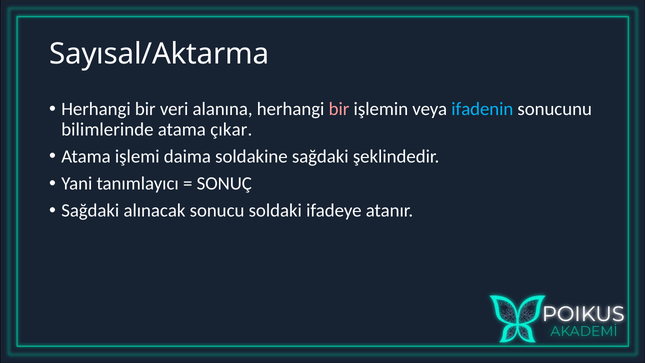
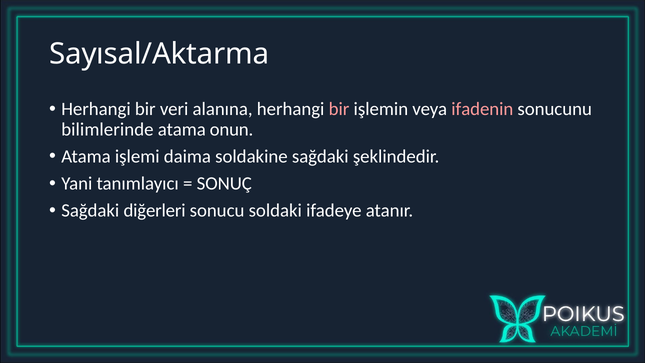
ifadenin colour: light blue -> pink (482, 109)
çıkar: çıkar -> onun (231, 129)
alınacak: alınacak -> diğerleri (155, 211)
